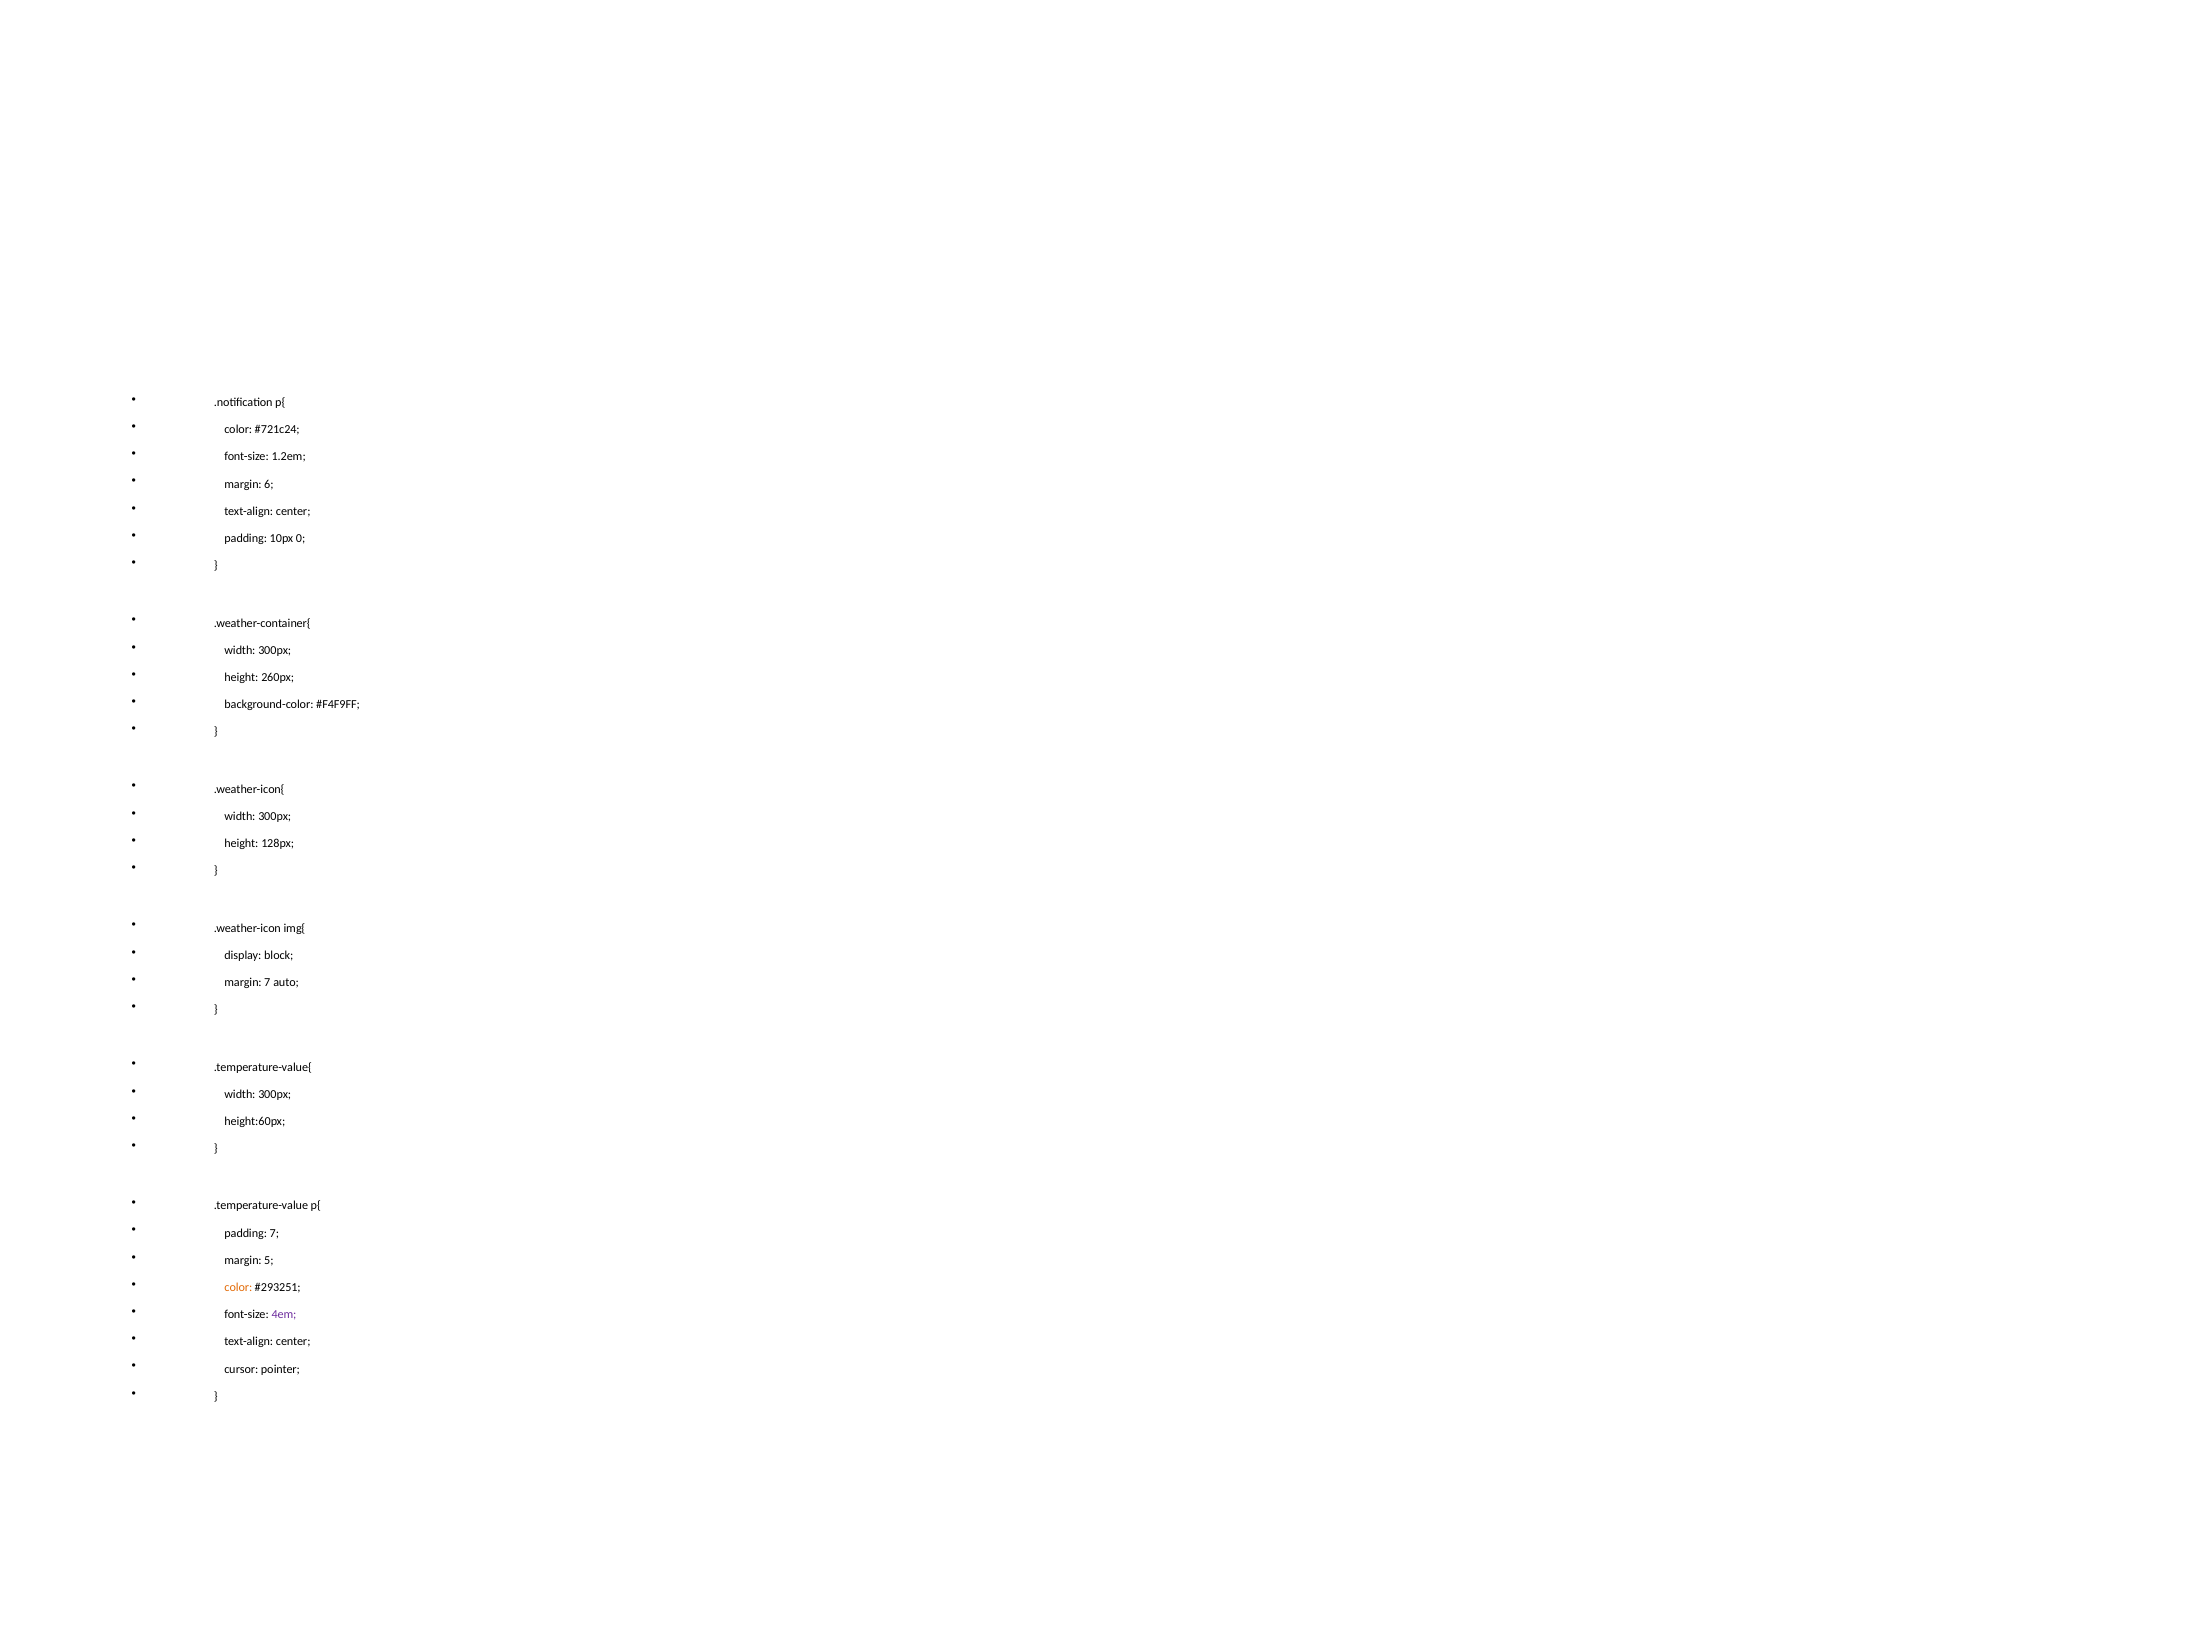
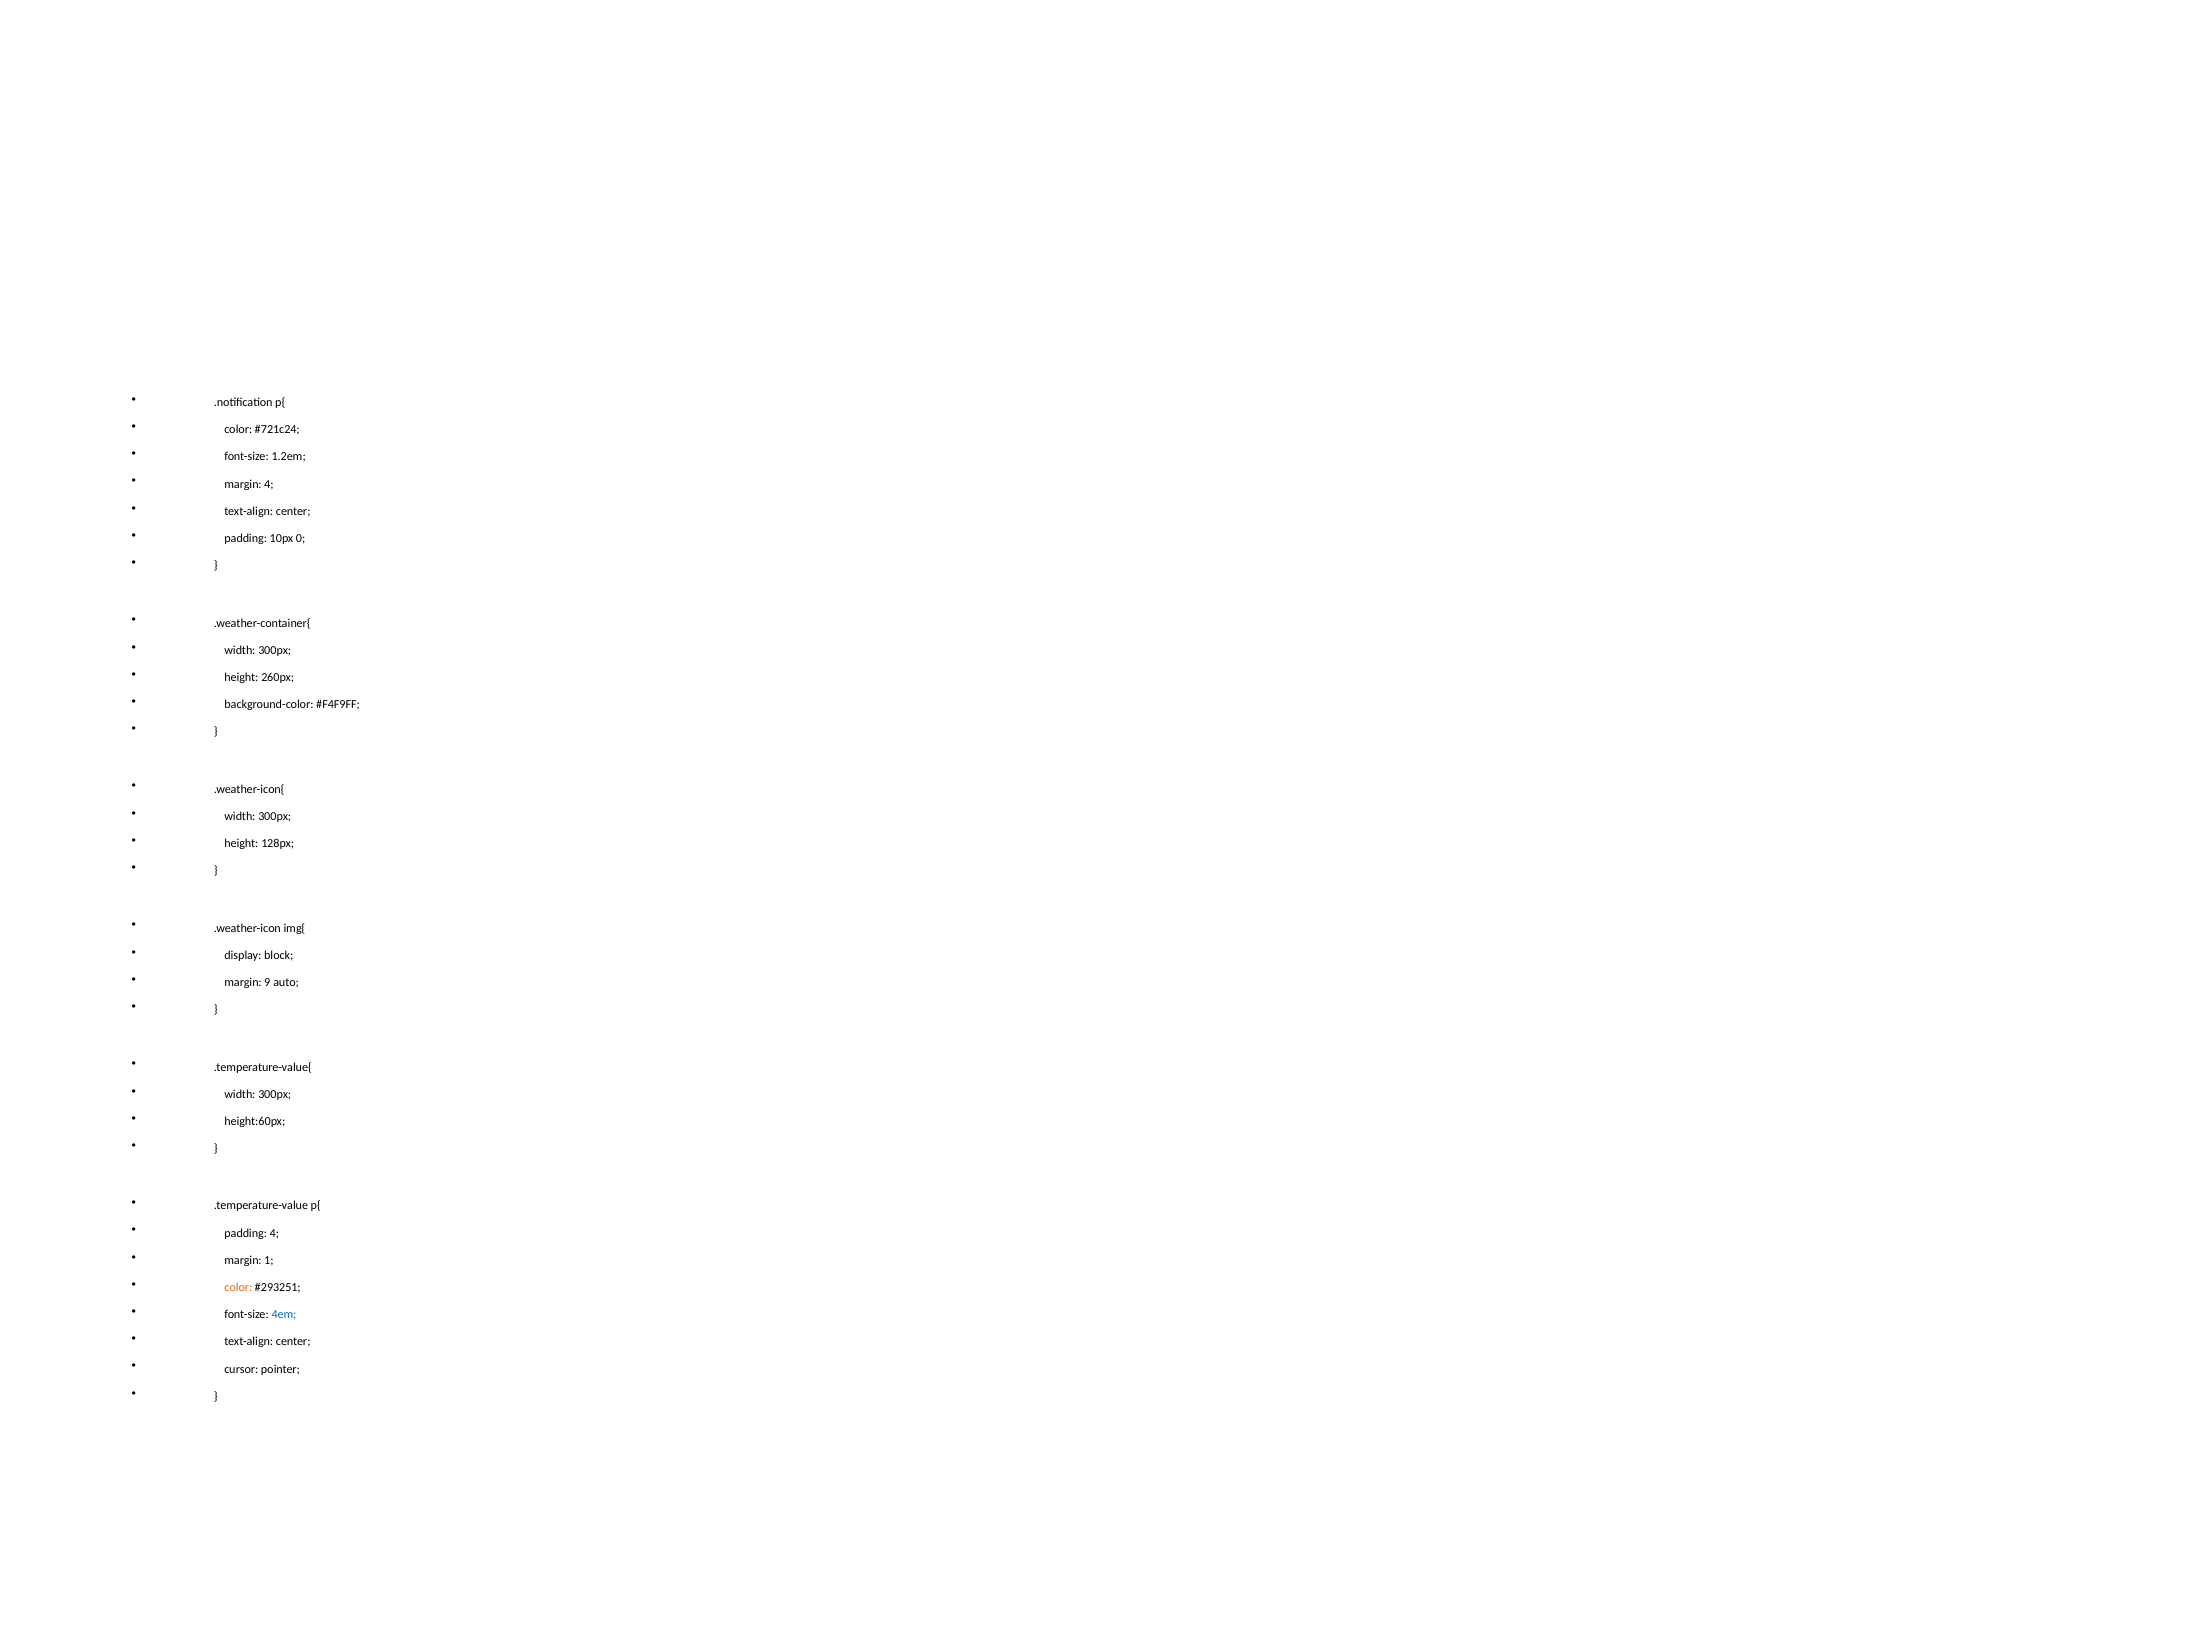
margin 6: 6 -> 4 (269, 484)
margin 7: 7 -> 9 (267, 982)
padding 7: 7 -> 4 (274, 1233)
5: 5 -> 1 (269, 1260)
4em colour: purple -> blue (284, 1315)
